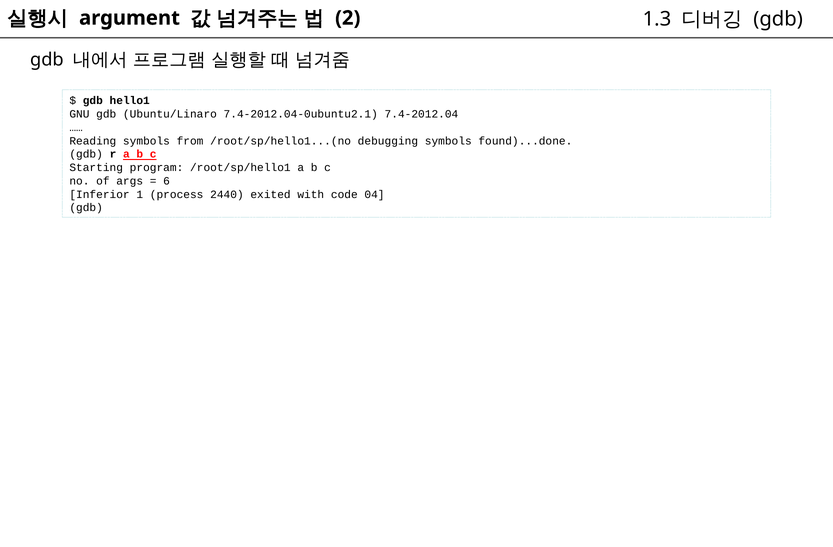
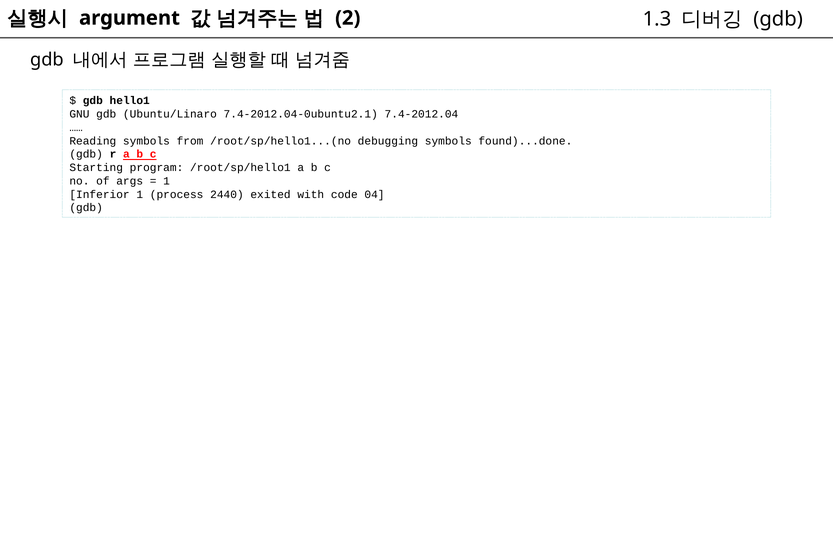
6: 6 -> 1 (167, 181)
